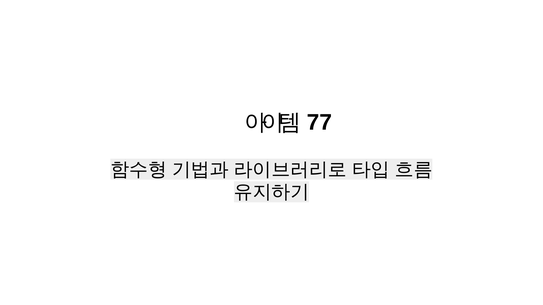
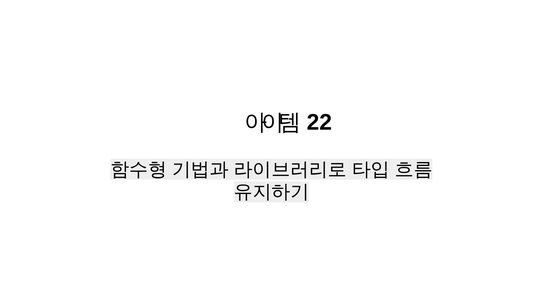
77: 77 -> 22 (320, 123)
